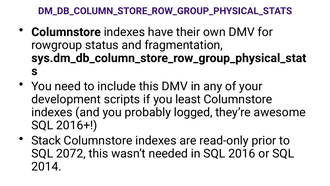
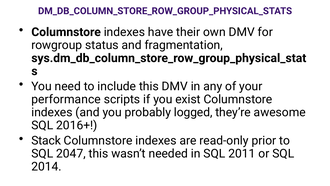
development: development -> performance (66, 99)
least: least -> exist (188, 99)
2072: 2072 -> 2047 (71, 153)
2016: 2016 -> 2011 (242, 153)
